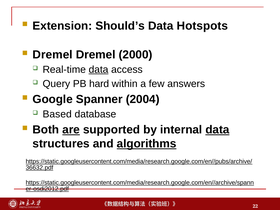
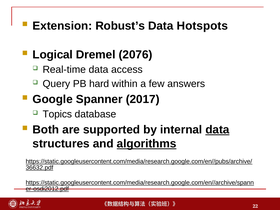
Should’s: Should’s -> Robust’s (120, 26)
Dremel: Dremel -> Logical (53, 55)
2000: 2000 -> 2076 (136, 55)
data underline: present -> none (99, 70)
2004: 2004 -> 2017 (143, 99)
Based: Based -> Topics (57, 114)
are underline: present -> none (71, 130)
